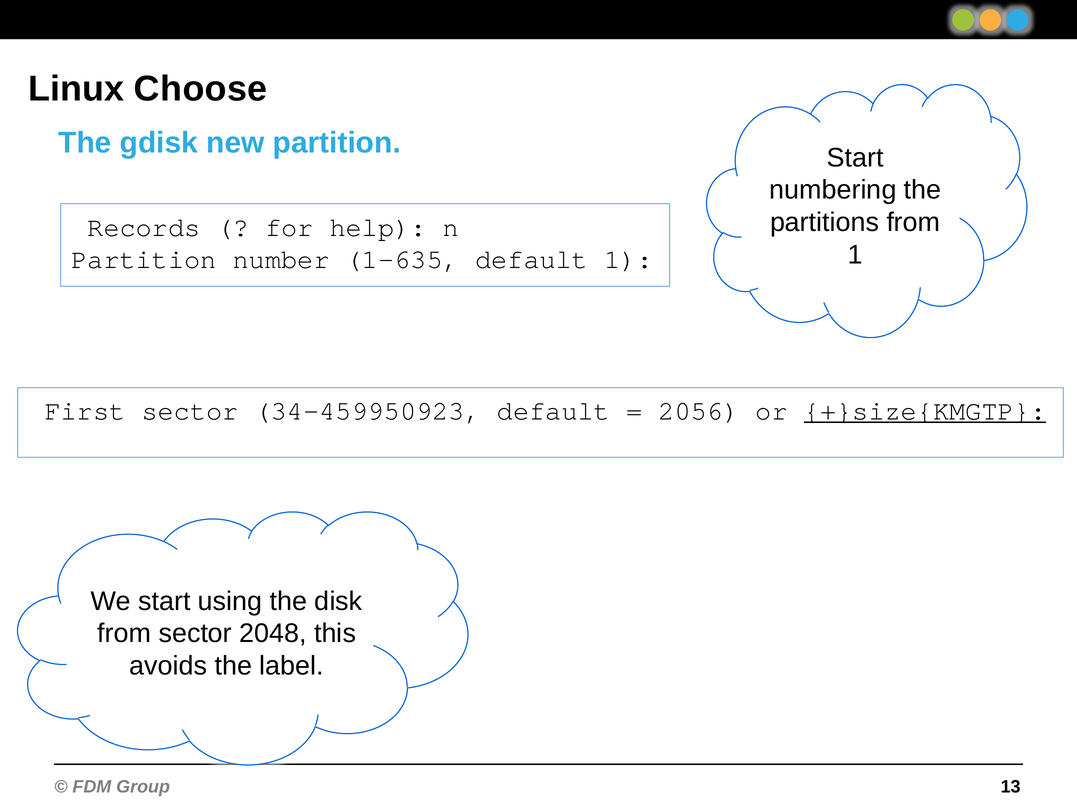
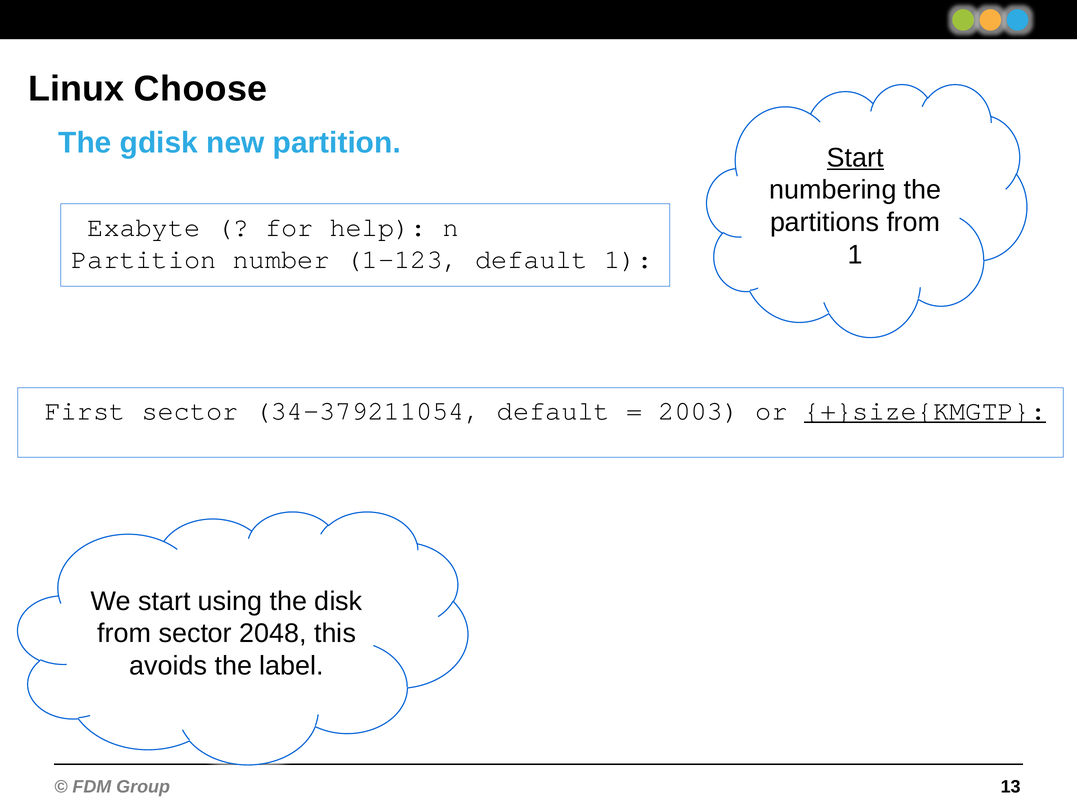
Start underline: none -> present (855, 158)
Records: Records -> Exabyte (144, 227)
1-635: 1-635 -> 1-123 (402, 259)
34-459950923: 34-459950923 -> 34-379211054 (368, 411)
2056: 2056 -> 2003 (699, 411)
